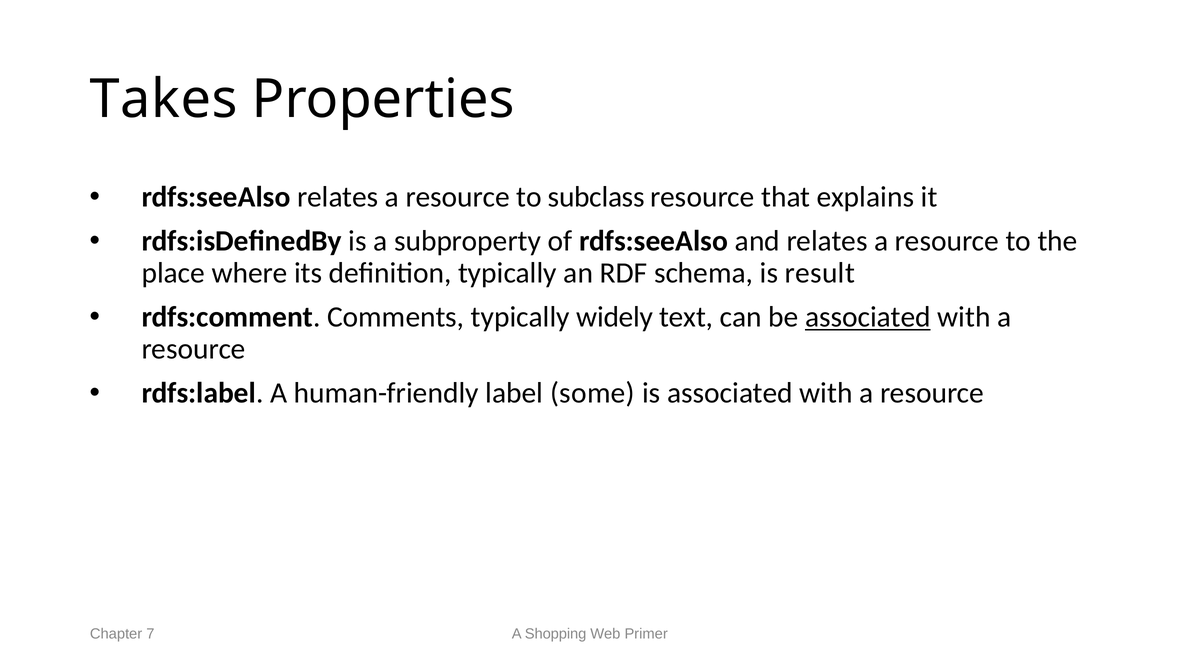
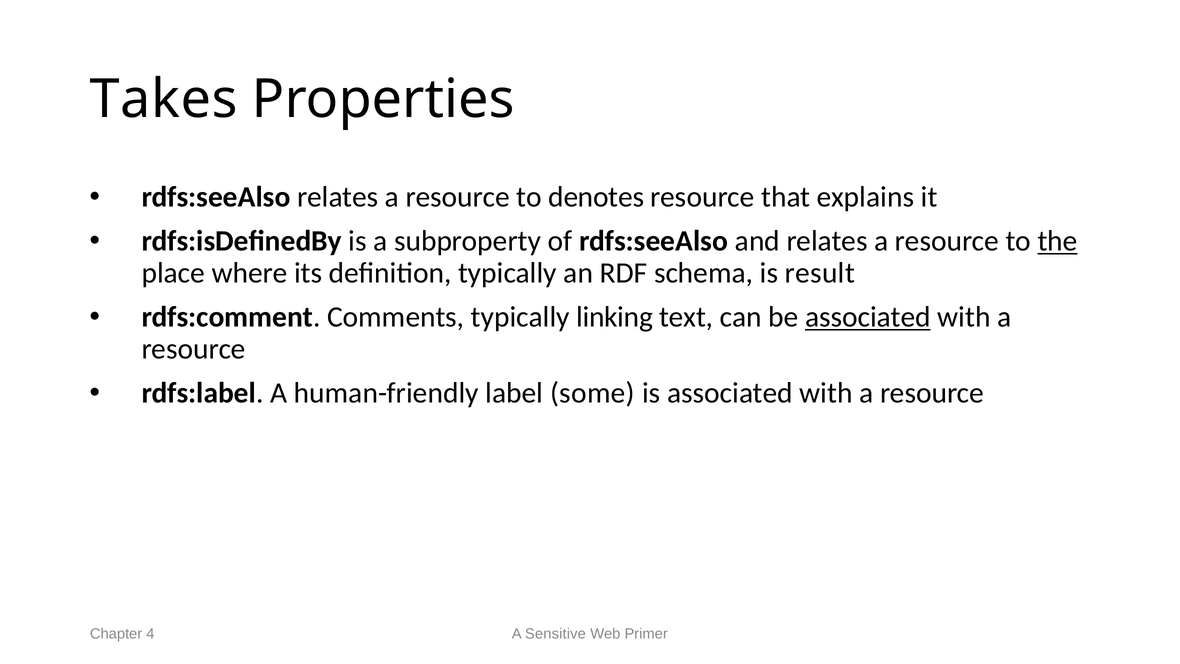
subclass: subclass -> denotes (596, 197)
the underline: none -> present (1058, 241)
widely: widely -> linking (615, 317)
7: 7 -> 4 (150, 634)
Shopping: Shopping -> Sensitive (555, 634)
